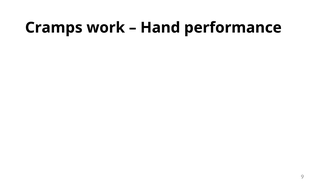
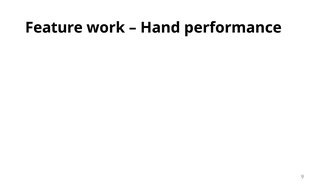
Cramps: Cramps -> Feature (54, 28)
